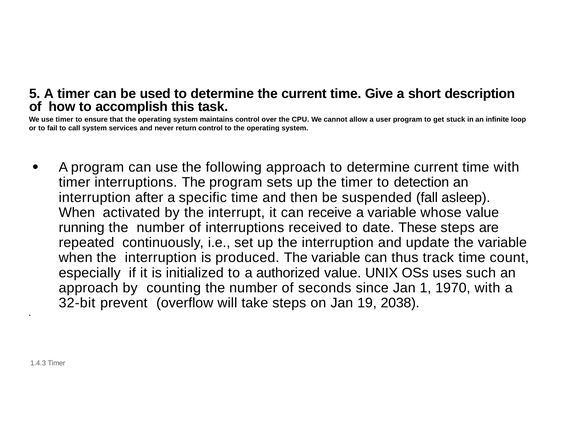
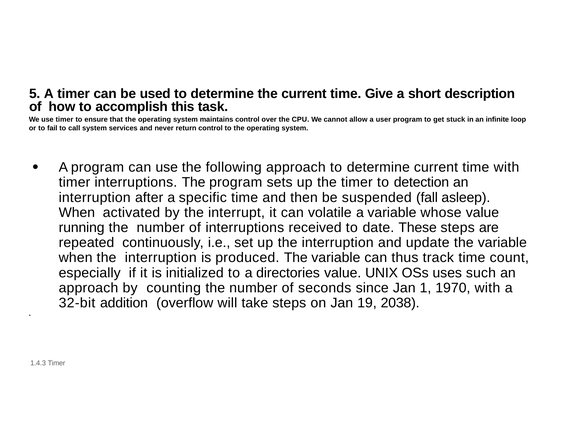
receive: receive -> volatile (330, 213)
authorized: authorized -> directories (288, 273)
prevent: prevent -> addition (124, 304)
